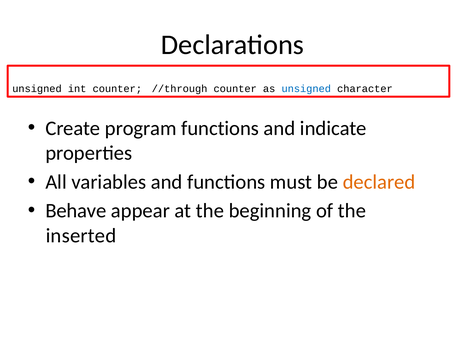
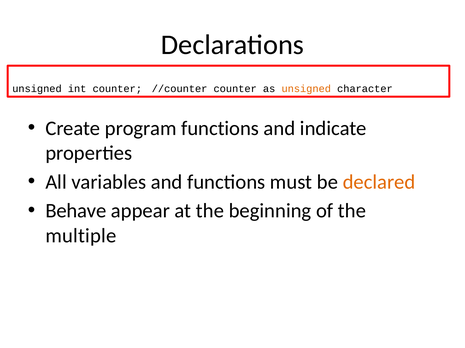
//through: //through -> //counter (180, 89)
unsigned colour: blue -> orange (306, 89)
inserted: inserted -> multiple (81, 236)
